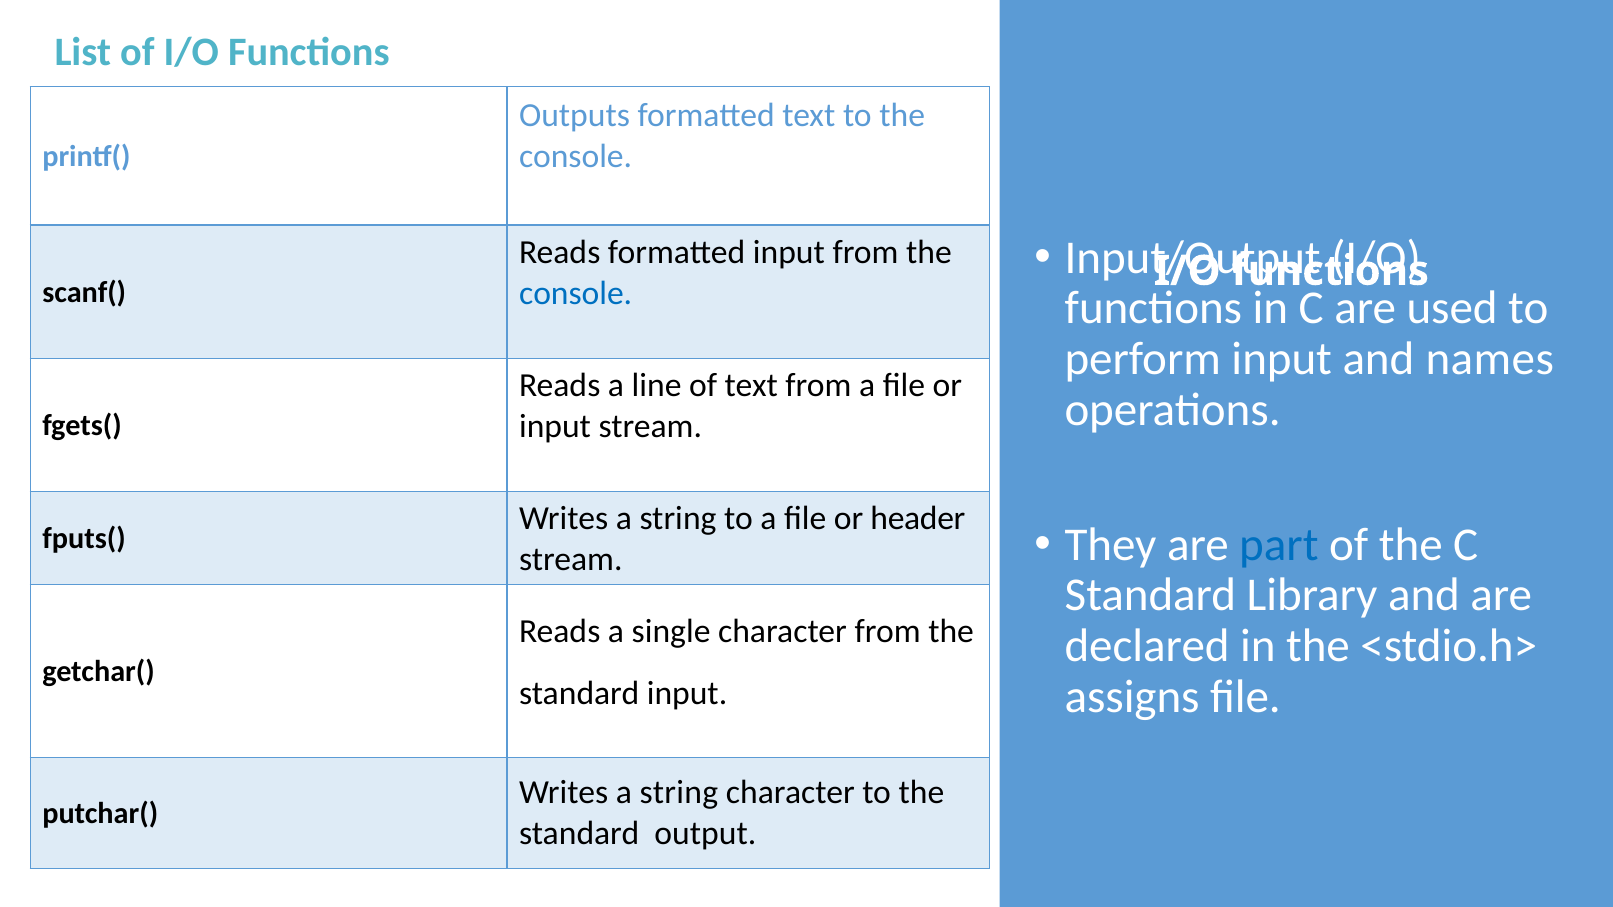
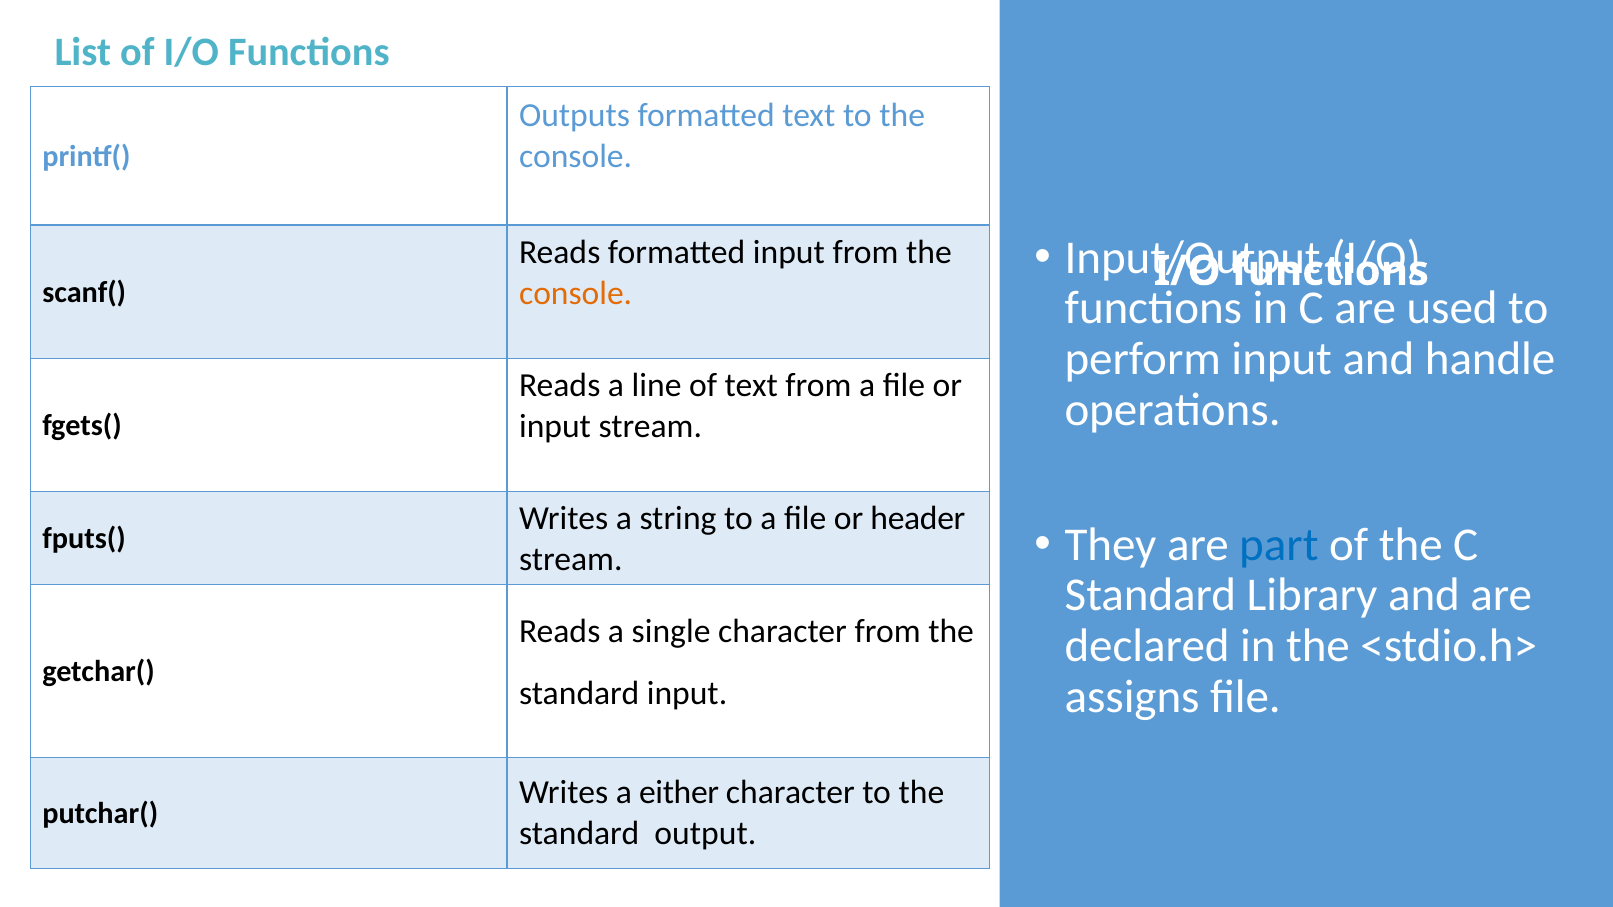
console colour: blue -> orange (576, 293)
names: names -> handle (1490, 359)
string: string -> either (679, 793)
